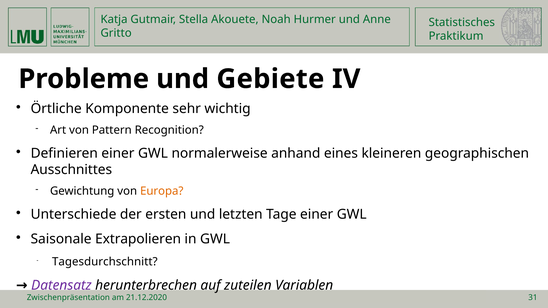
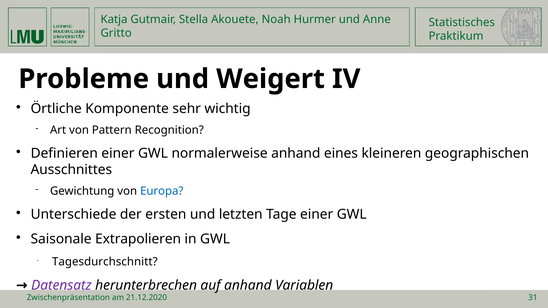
Gebiete: Gebiete -> Weigert (271, 79)
Europa colour: orange -> blue (162, 191)
auf zuteilen: zuteilen -> anhand (248, 285)
